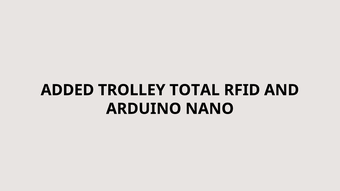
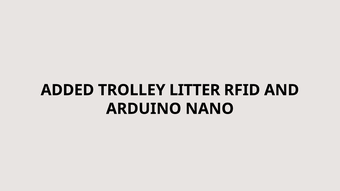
TOTAL: TOTAL -> LITTER (195, 90)
